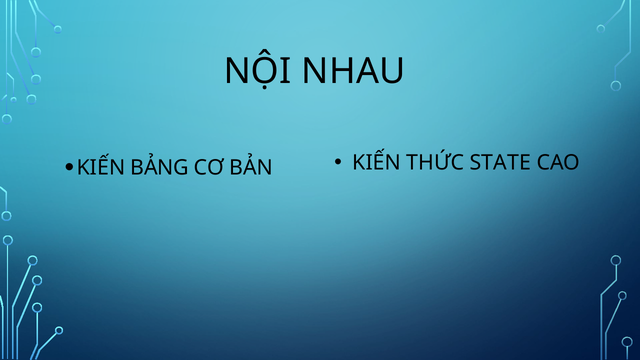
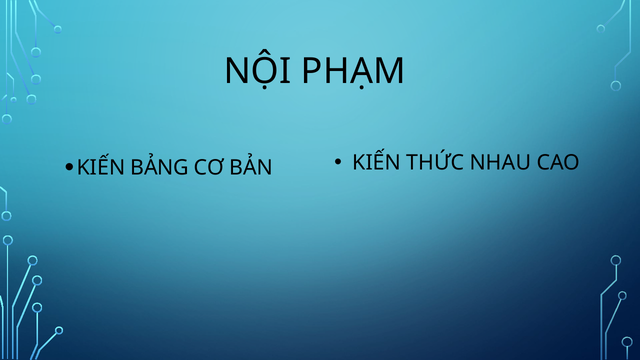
NHAU: NHAU -> PHẠM (354, 71)
STATE: STATE -> NHAU (500, 163)
